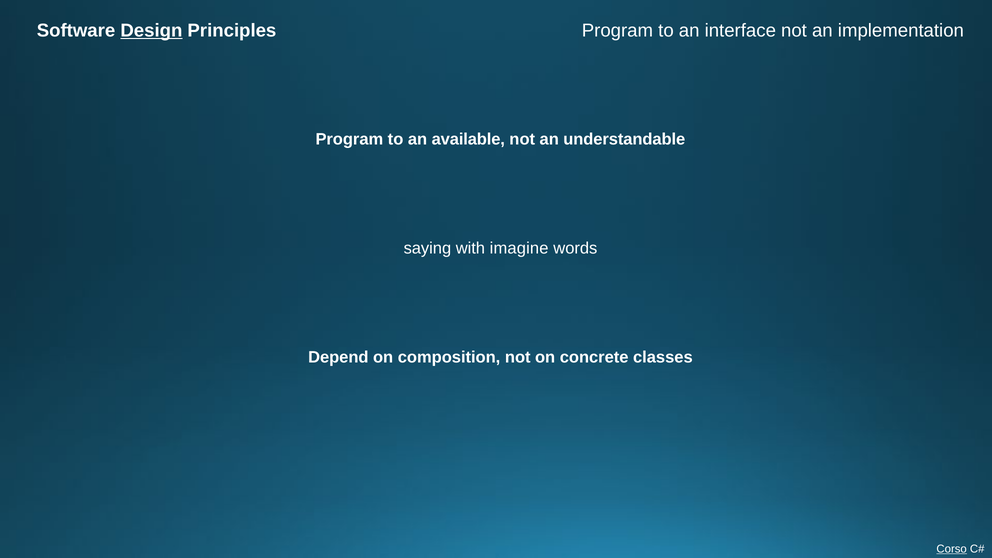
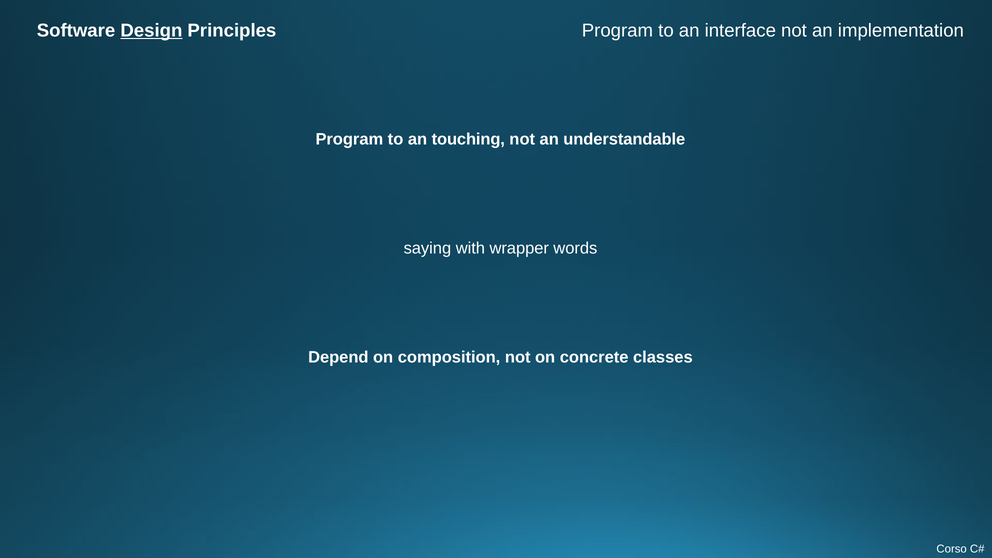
available: available -> touching (468, 139)
imagine: imagine -> wrapper (519, 248)
Corso underline: present -> none (952, 549)
